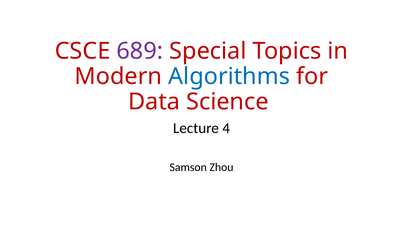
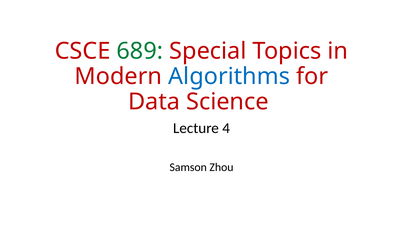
689 colour: purple -> green (140, 51)
